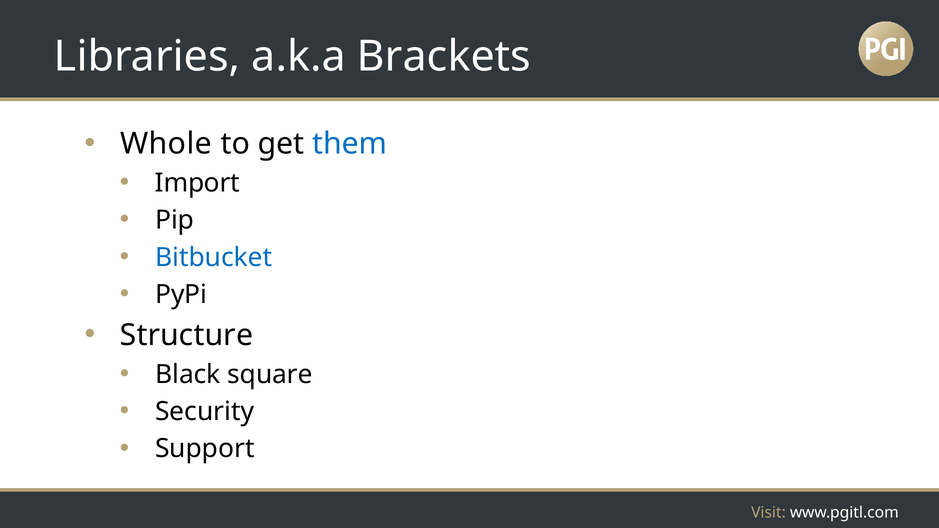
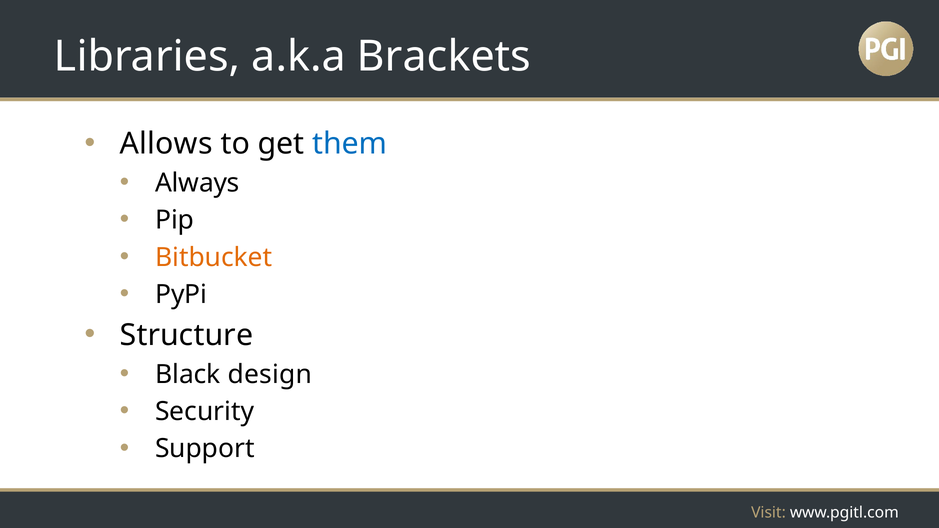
Whole: Whole -> Allows (166, 144)
Import: Import -> Always (197, 183)
Bitbucket colour: blue -> orange (214, 257)
square: square -> design (270, 375)
